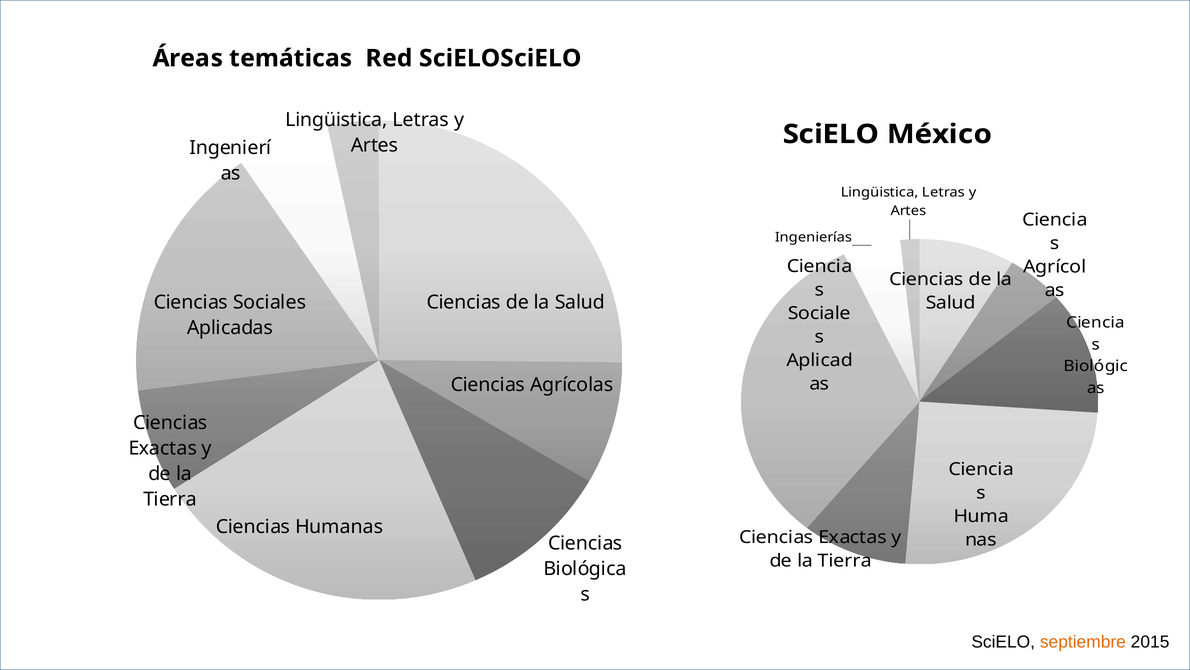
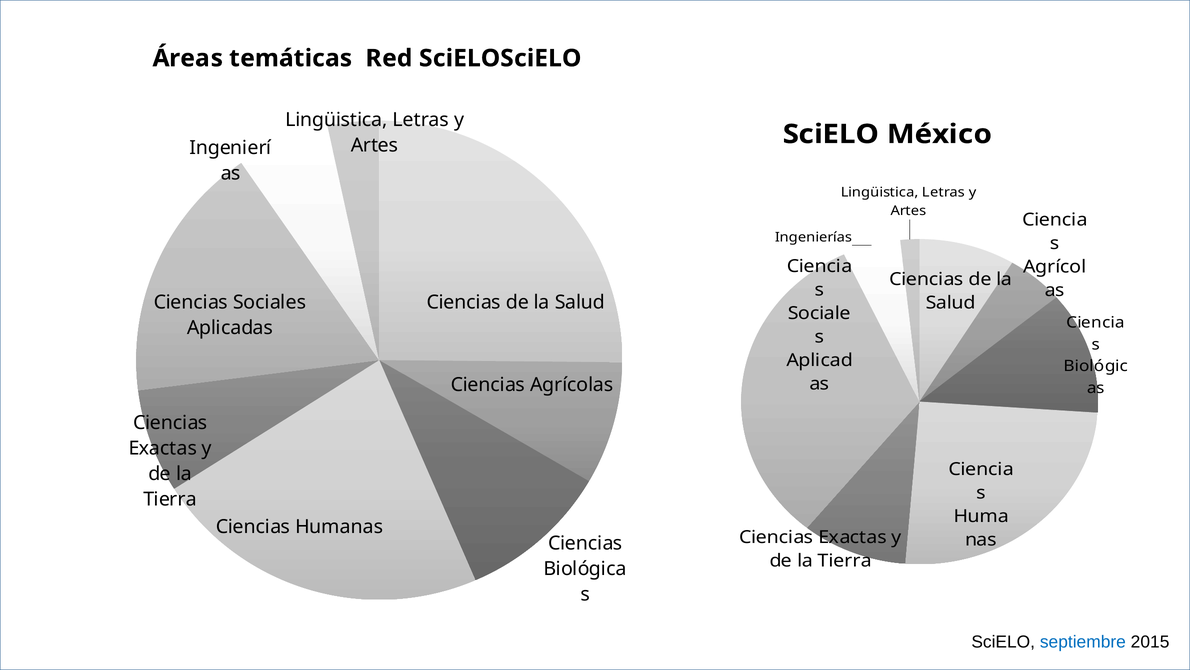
septiembre colour: orange -> blue (1083, 641)
